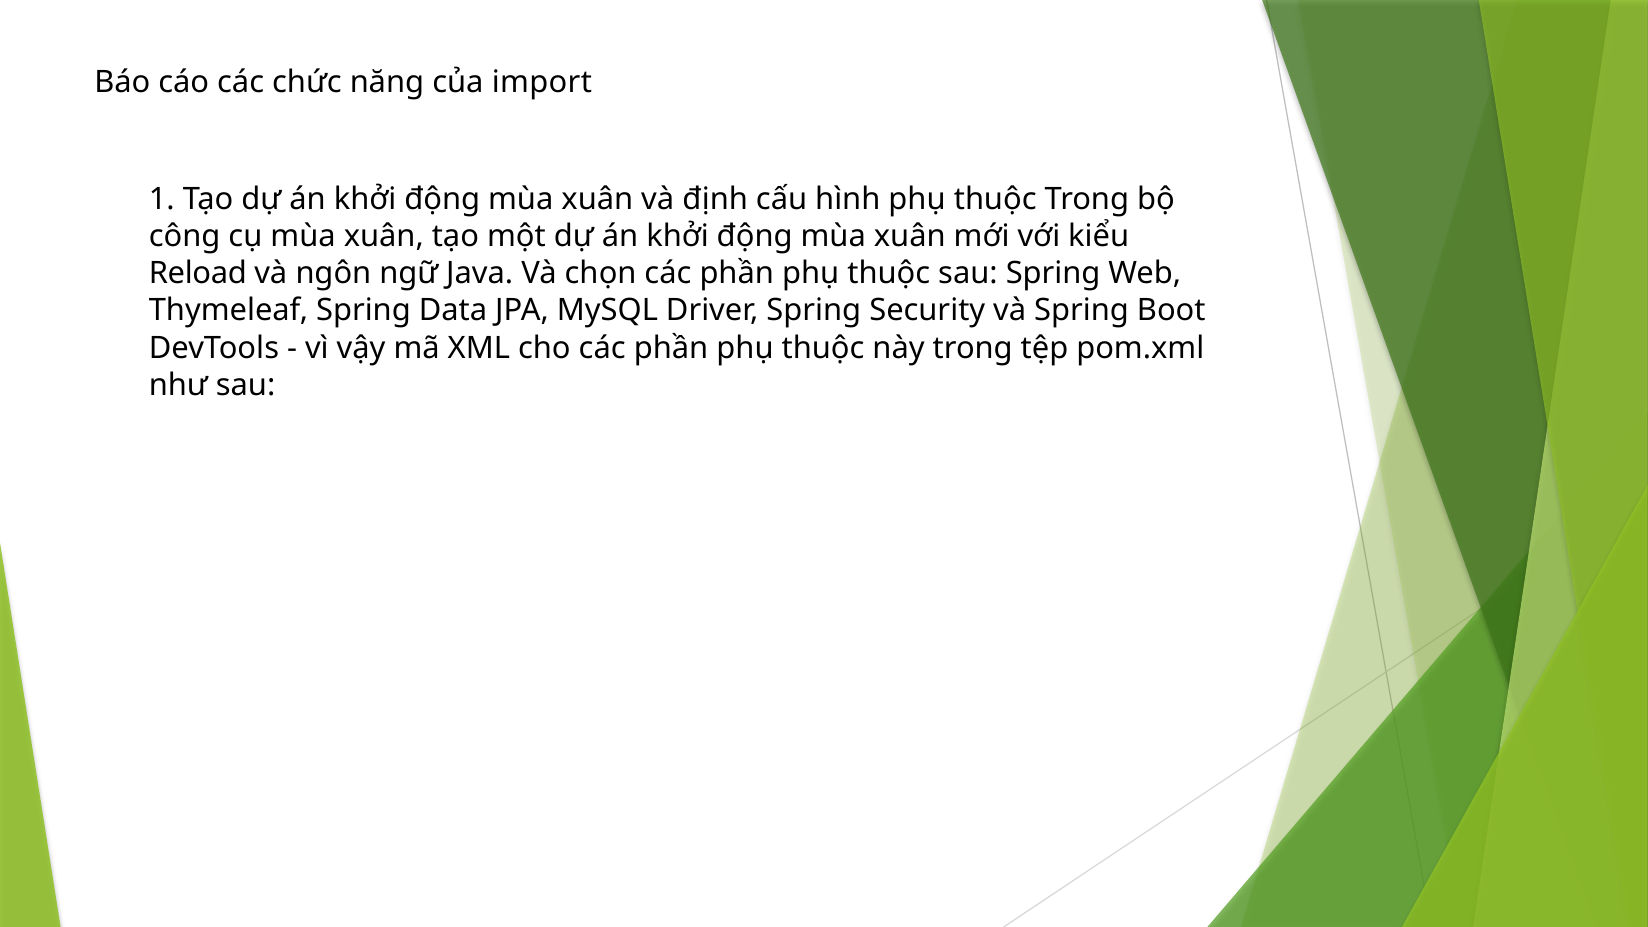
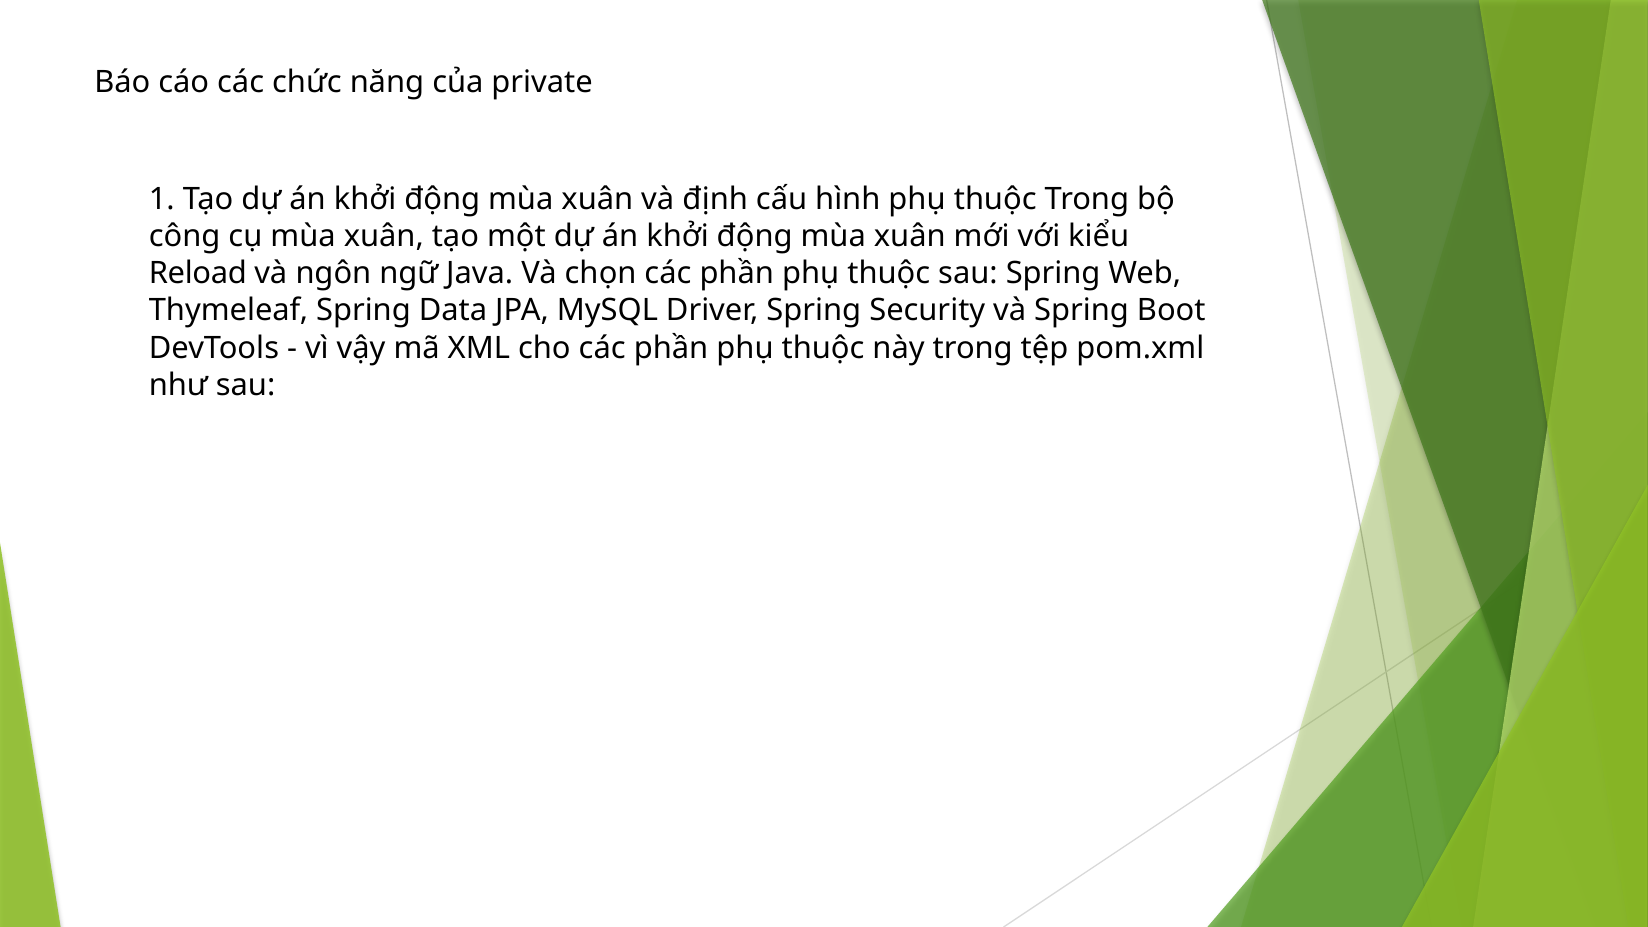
import: import -> private (542, 83)
